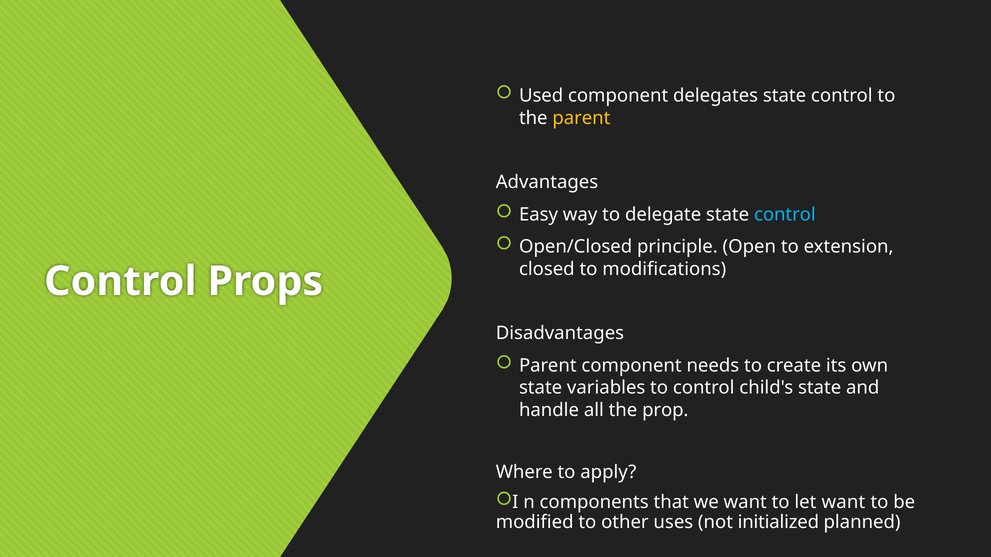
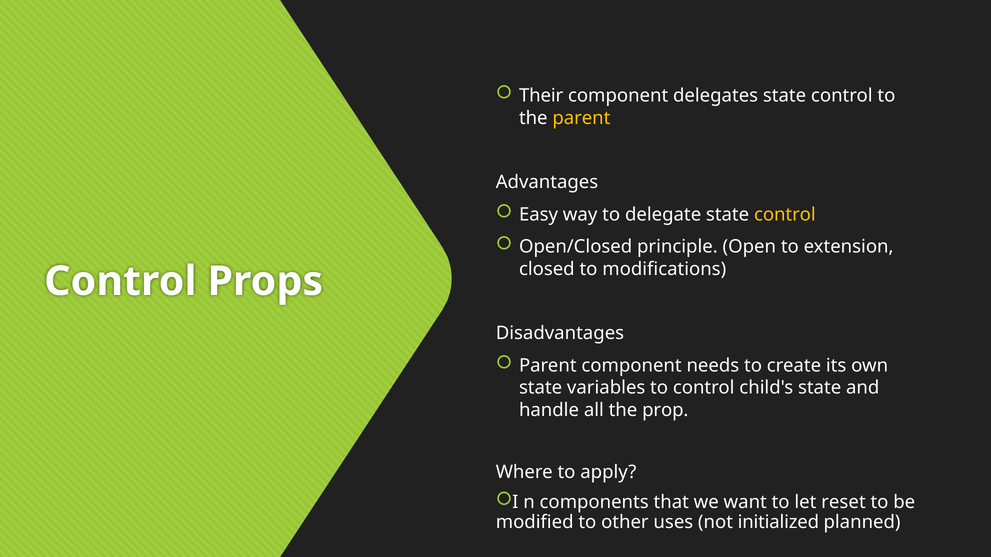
Used: Used -> Their (541, 96)
control colour: light blue -> yellow (785, 215)
let want: want -> reset (843, 502)
